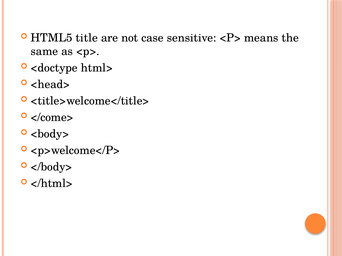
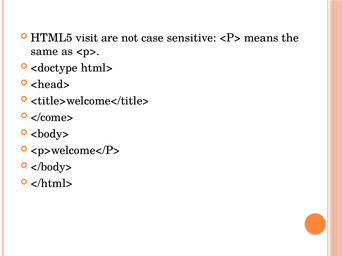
title: title -> visit (87, 38)
